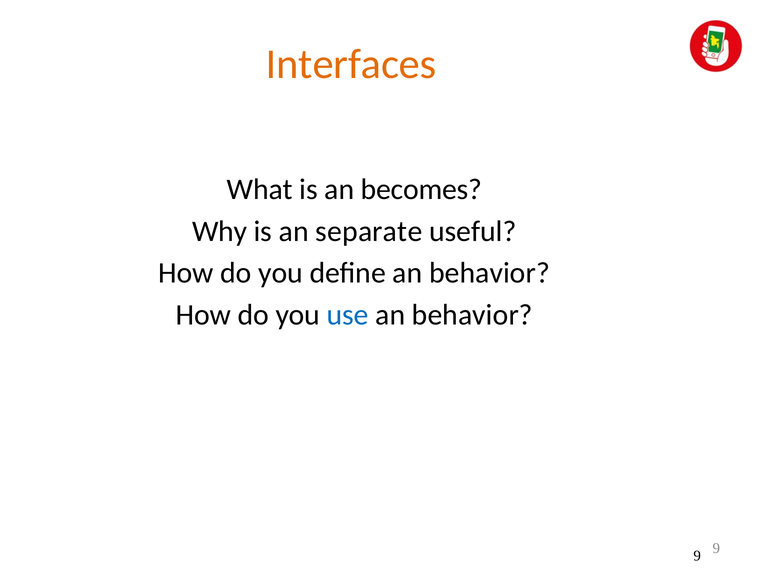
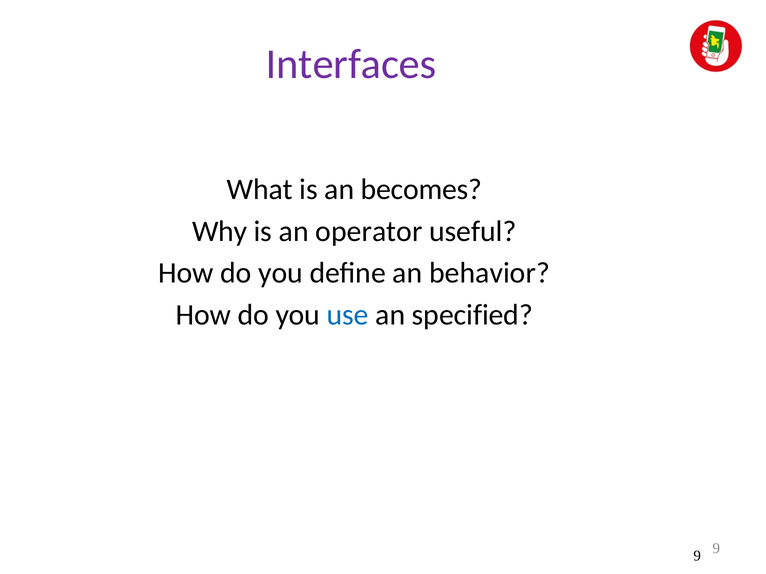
Interfaces colour: orange -> purple (351, 64)
separate: separate -> operator (369, 231)
behavior: behavior -> specified (472, 315)
